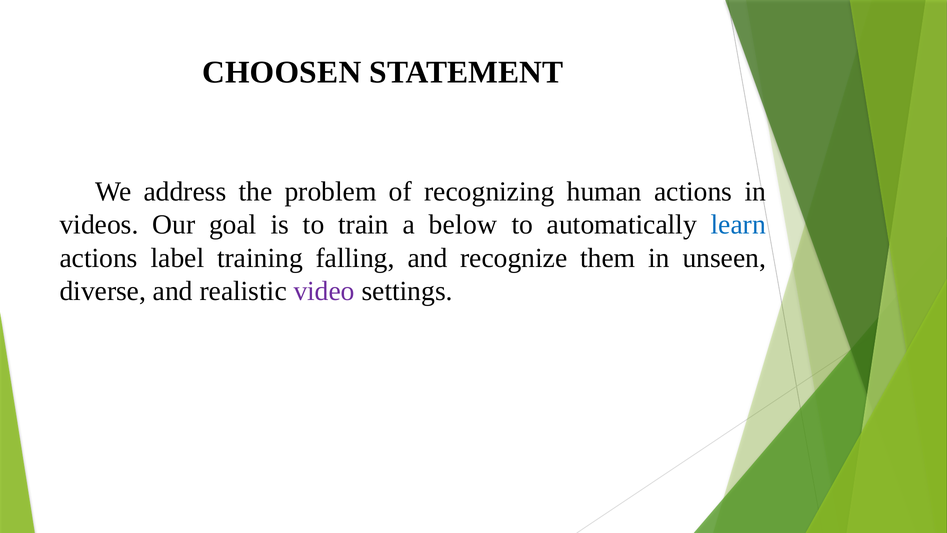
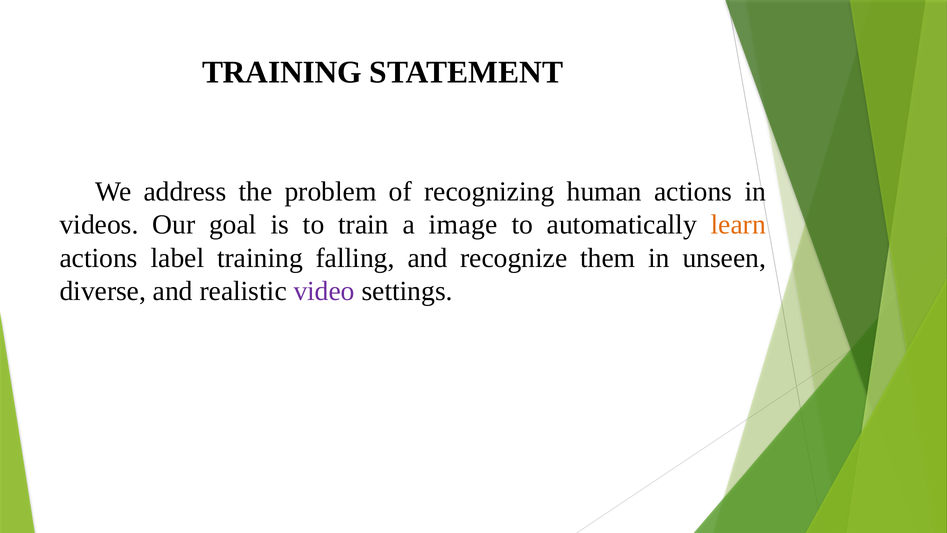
CHOOSEN: CHOOSEN -> TRAINING (282, 72)
below: below -> image (463, 225)
learn colour: blue -> orange (738, 225)
